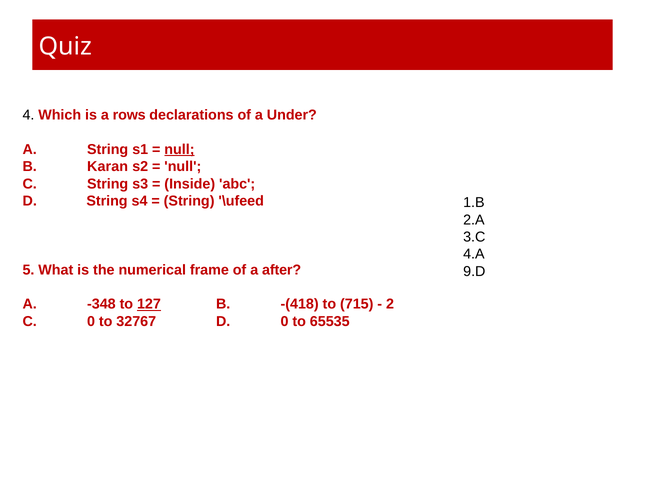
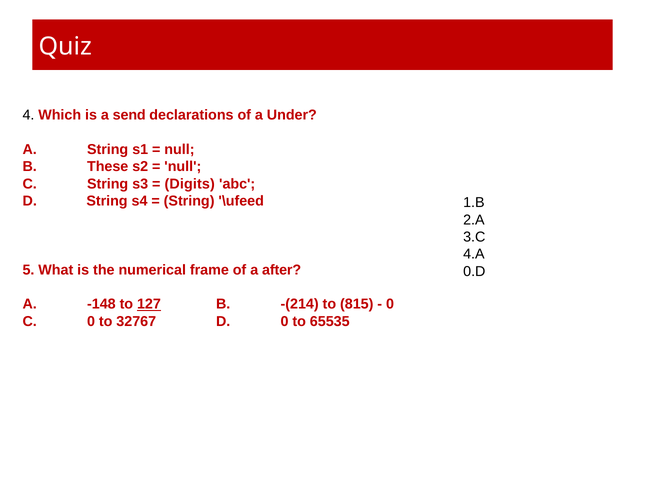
rows: rows -> send (129, 115)
null underline: present -> none (179, 149)
Karan: Karan -> These (108, 167)
Inside: Inside -> Digits (190, 184)
9.D: 9.D -> 0.D (474, 271)
-348: -348 -> -148 (101, 304)
-(418: -(418 -> -(214 (300, 304)
715: 715 -> 815 (357, 304)
2: 2 -> 0 (390, 304)
